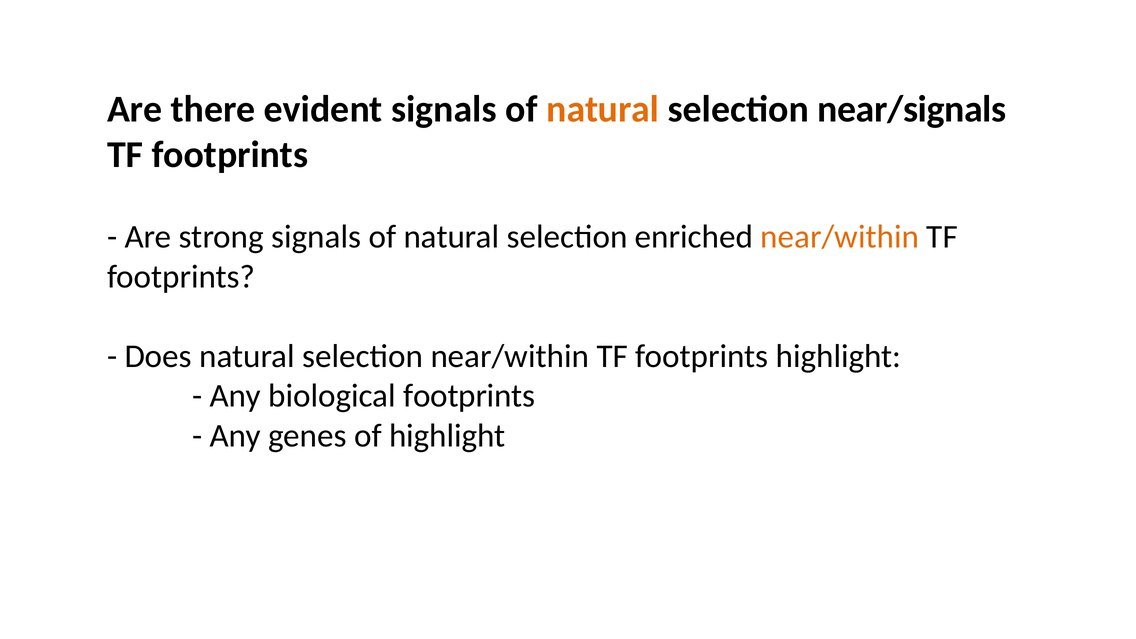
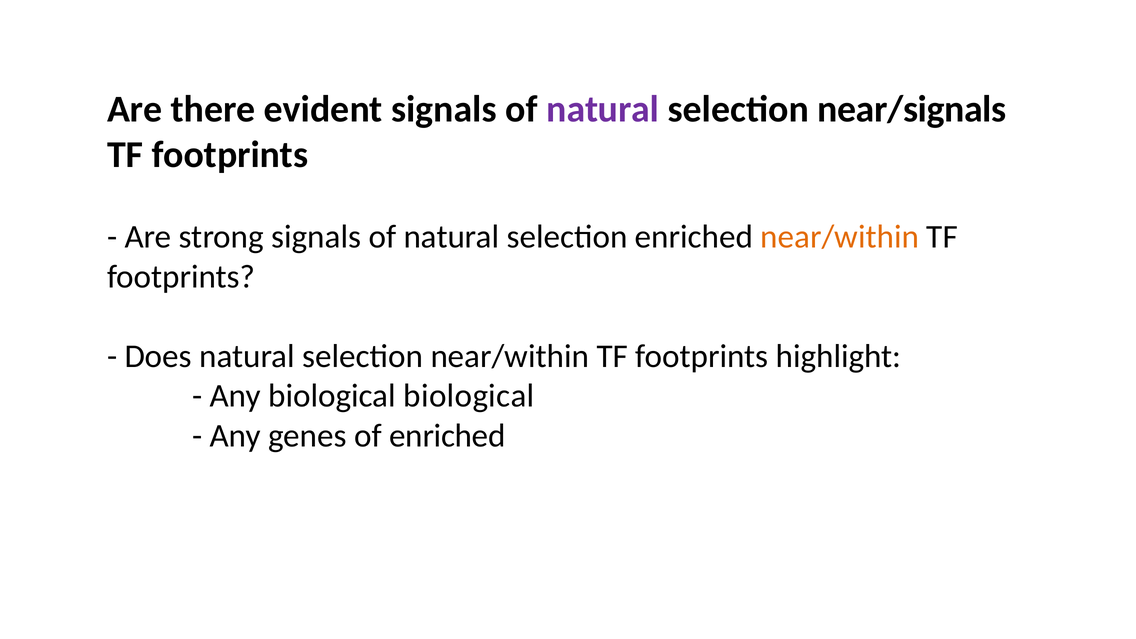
natural colour: orange -> purple (603, 109)
biological footprints: footprints -> biological (469, 396)
of highlight: highlight -> enriched (447, 436)
